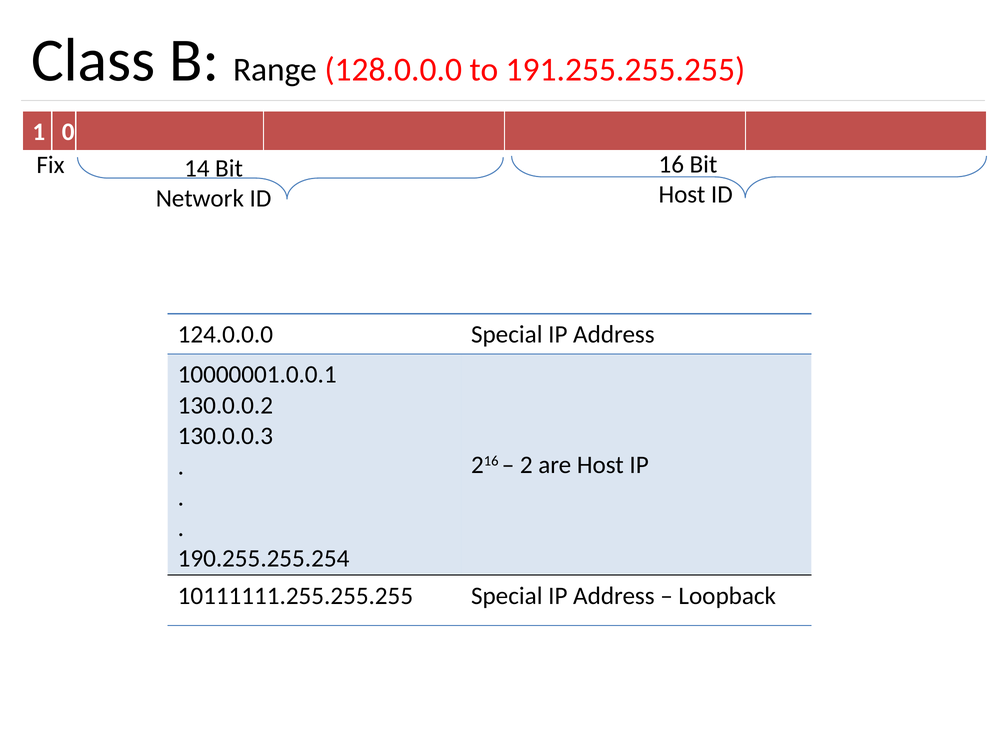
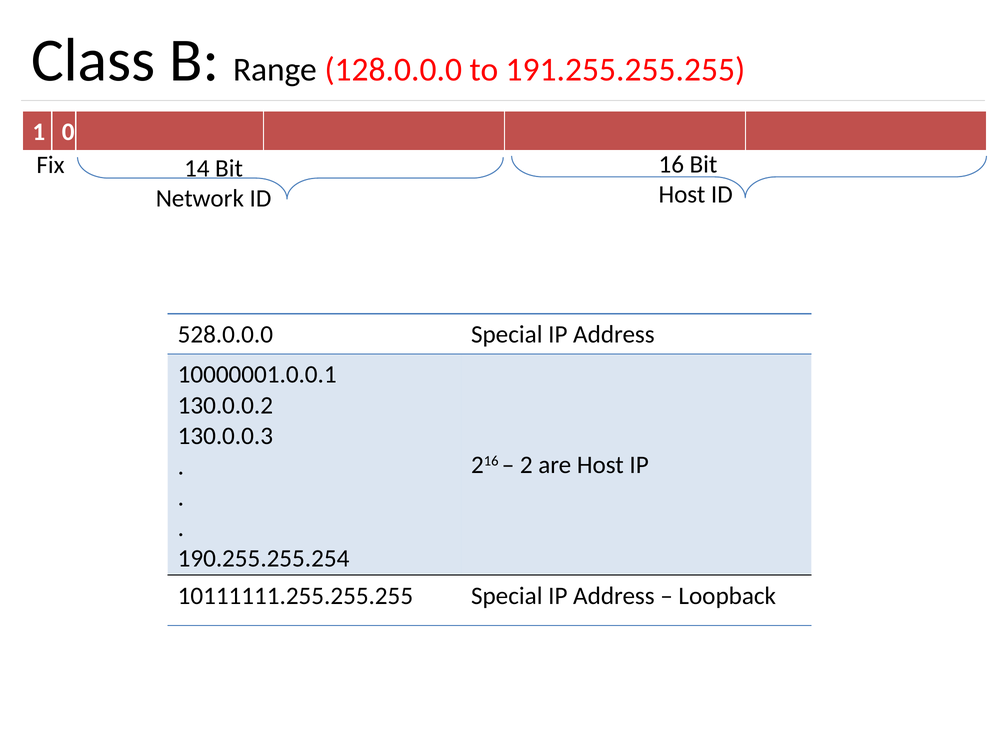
124.0.0.0: 124.0.0.0 -> 528.0.0.0 (225, 335)
